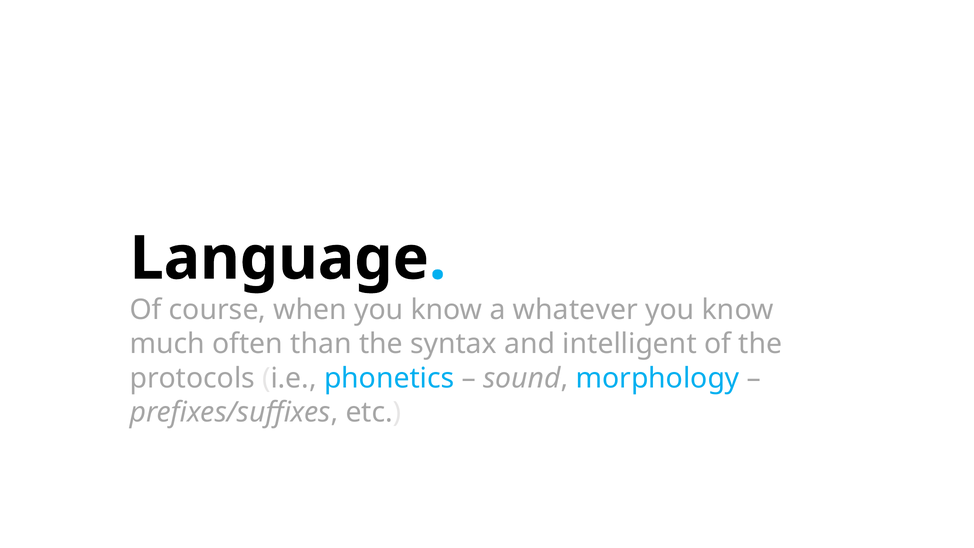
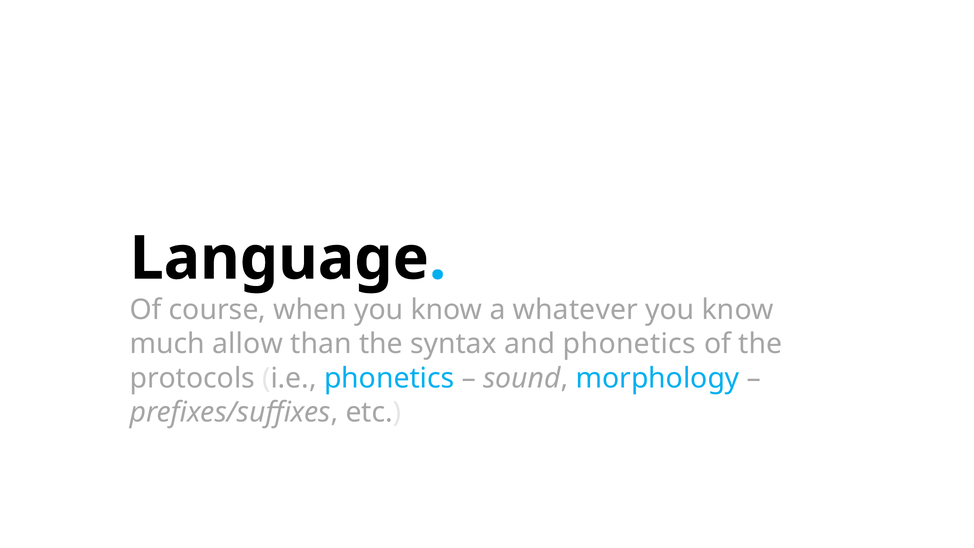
often: often -> allow (248, 344)
and intelligent: intelligent -> phonetics (629, 344)
